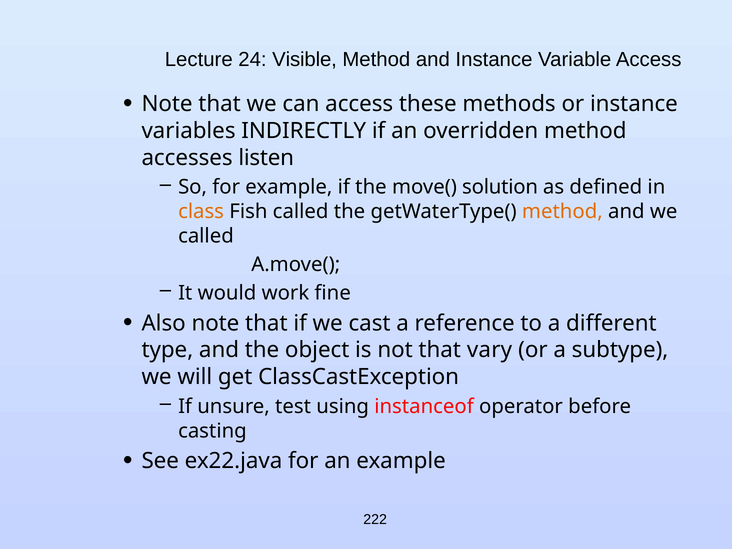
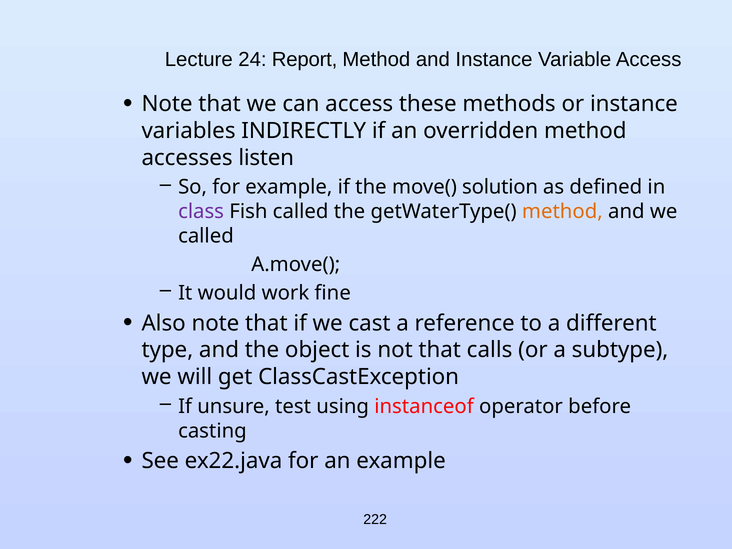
Visible: Visible -> Report (305, 59)
class colour: orange -> purple (201, 212)
vary: vary -> calls (490, 350)
